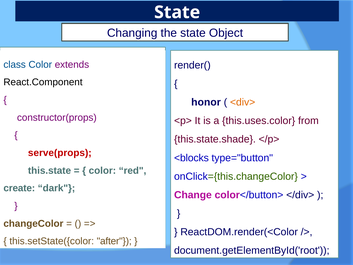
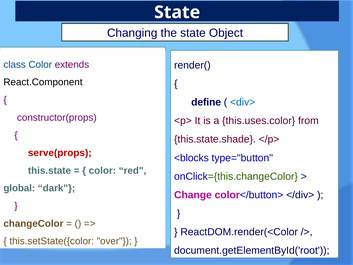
honor: honor -> define (206, 102)
<div> colour: orange -> blue (243, 102)
create: create -> global (19, 188)
after: after -> over (114, 241)
